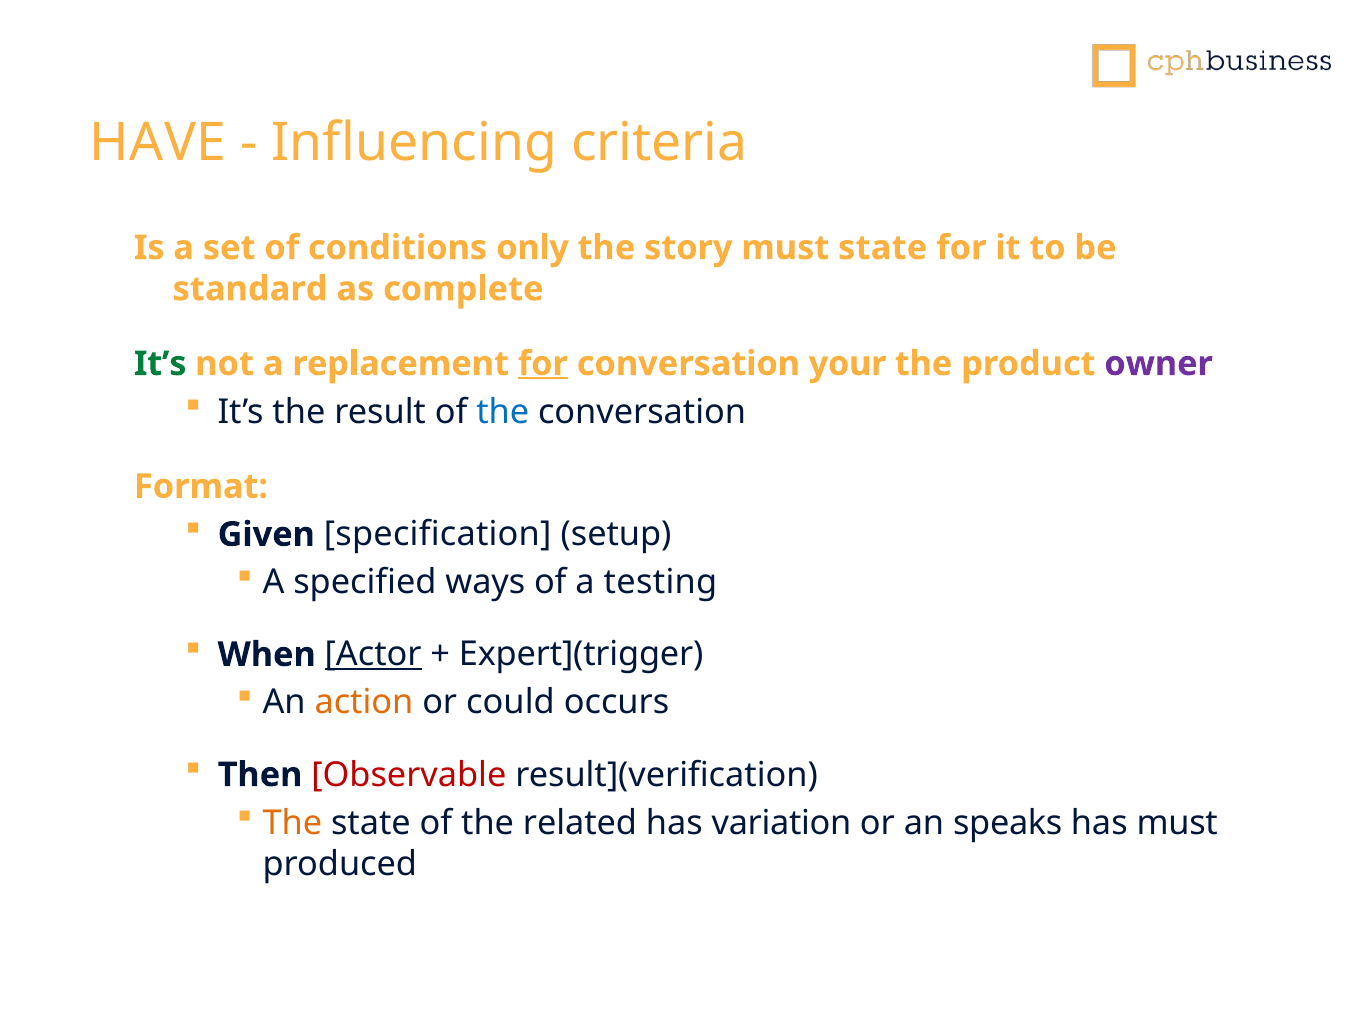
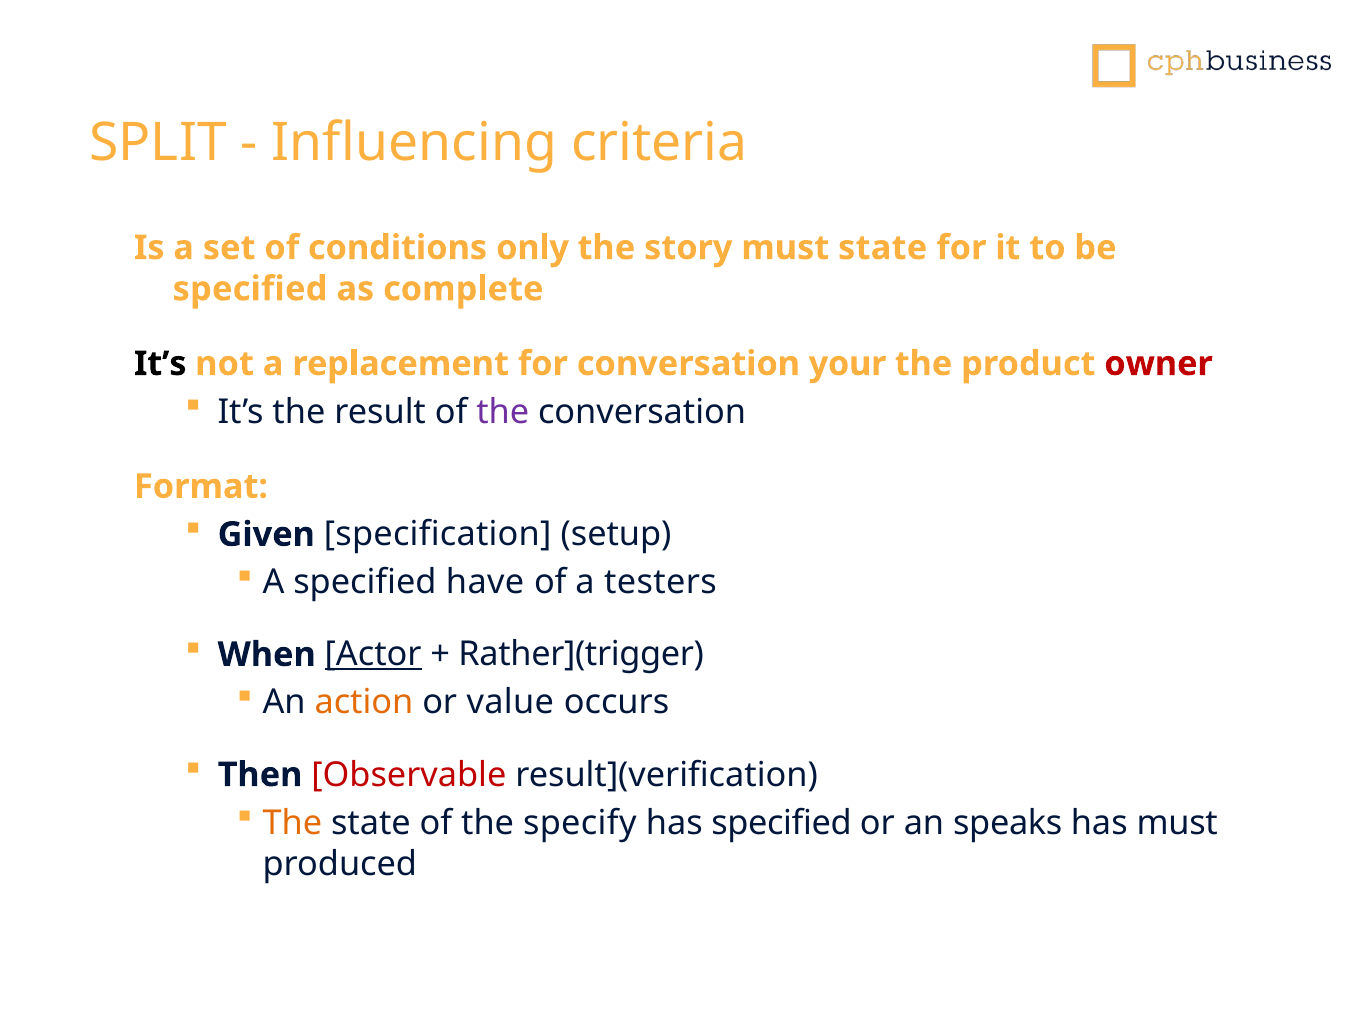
HAVE: HAVE -> SPLIT (158, 143)
standard: standard -> specified (250, 289)
It’s colour: green -> black (160, 364)
for underline: present -> none (543, 364)
owner colour: purple -> red (1159, 364)
the colour: blue -> purple (503, 412)
ways: ways -> have (485, 583)
testing: testing -> testers (660, 583)
Expert](trigger: Expert](trigger -> Rather](trigger (581, 655)
could: could -> value (510, 703)
related: related -> specify (580, 823)
has variation: variation -> specified (782, 823)
